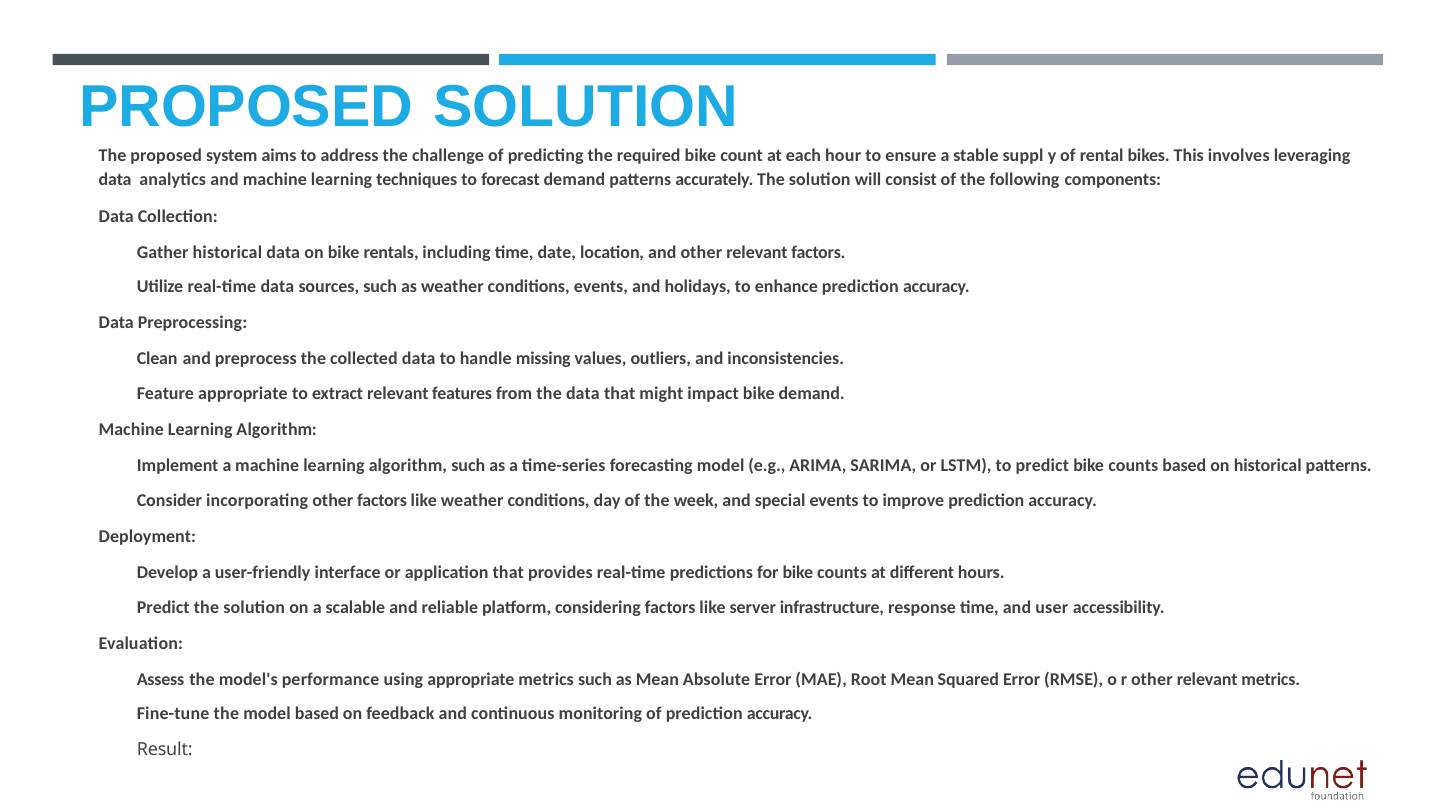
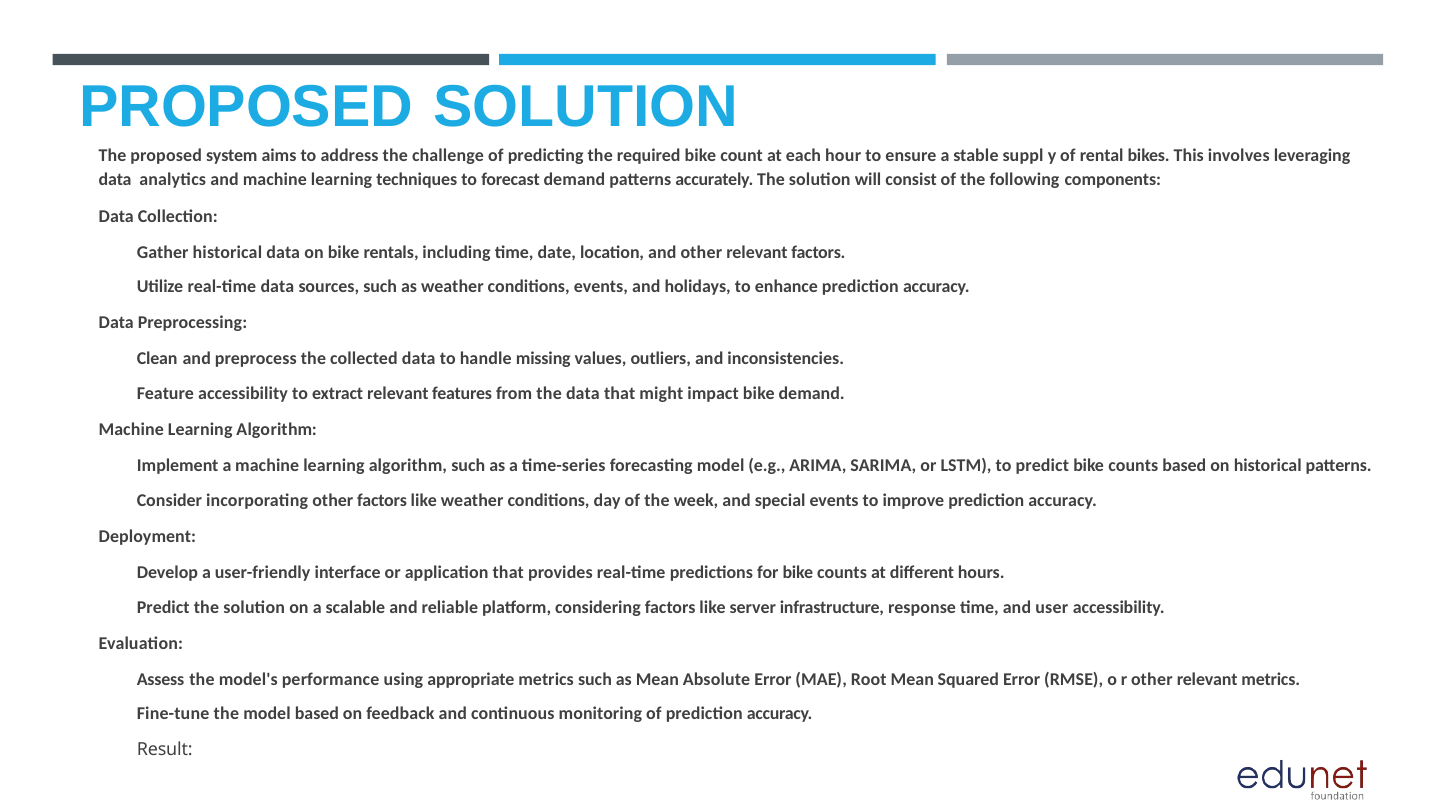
Feature appropriate: appropriate -> accessibility (243, 394)
